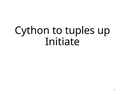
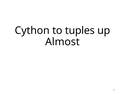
Initiate: Initiate -> Almost (62, 42)
